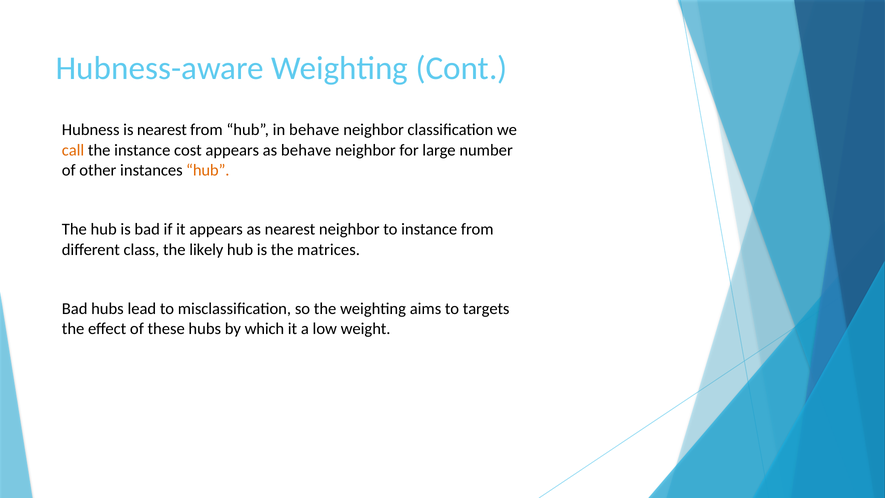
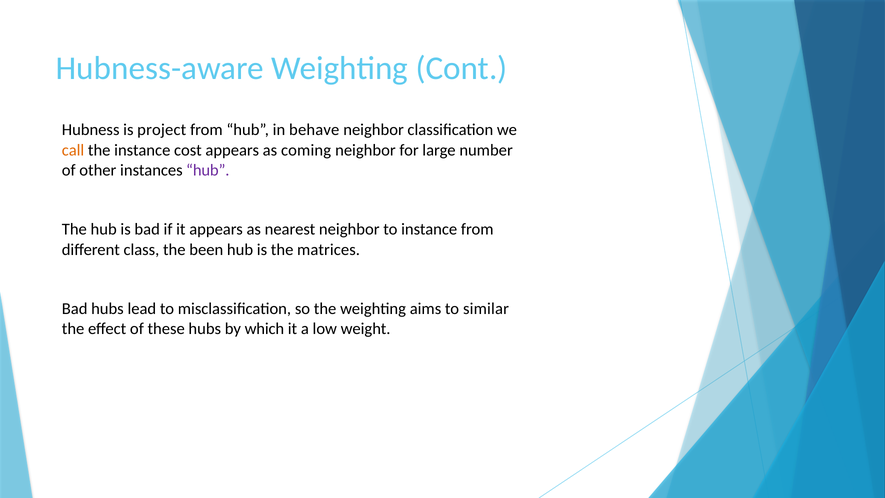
is nearest: nearest -> project (162, 130)
as behave: behave -> coming (306, 150)
hub colour: orange -> purple (208, 170)
likely: likely -> been (206, 250)
targets: targets -> similar (486, 309)
